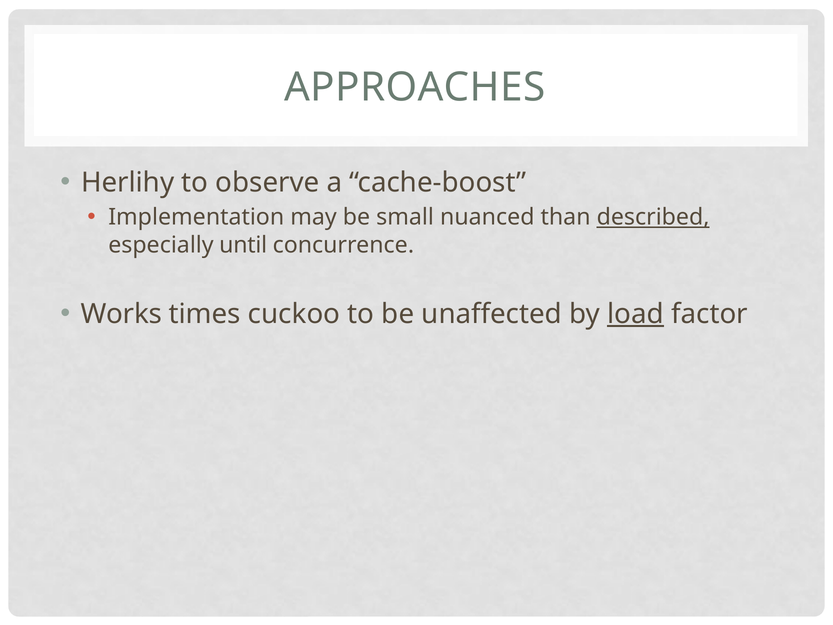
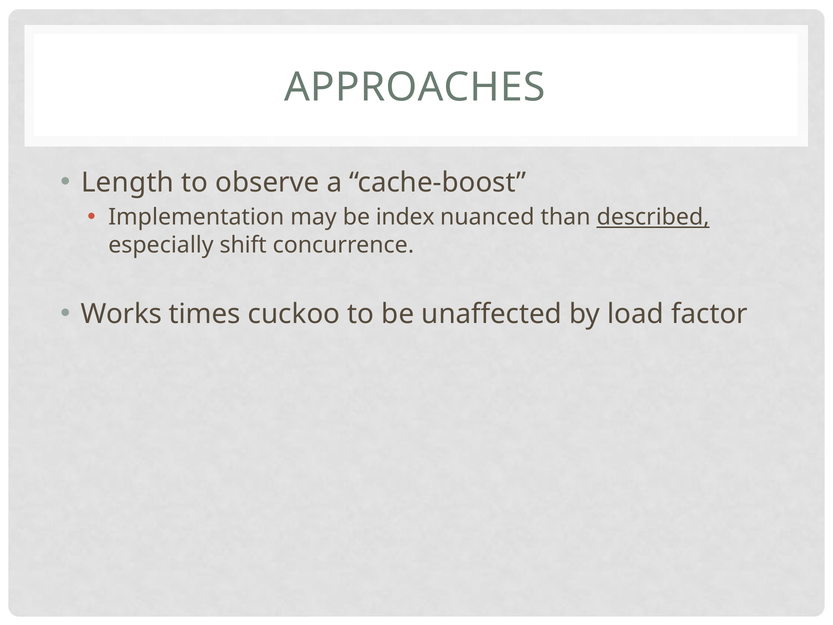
Herlihy: Herlihy -> Length (128, 182)
small: small -> index (405, 217)
until: until -> shift (243, 245)
load underline: present -> none (636, 314)
